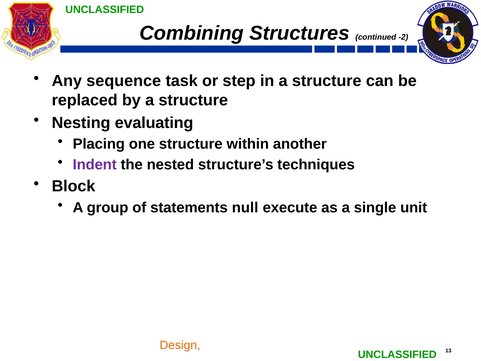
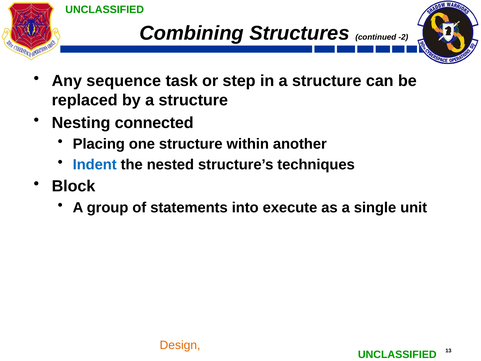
evaluating: evaluating -> connected (154, 123)
Indent colour: purple -> blue (95, 164)
null: null -> into (245, 207)
